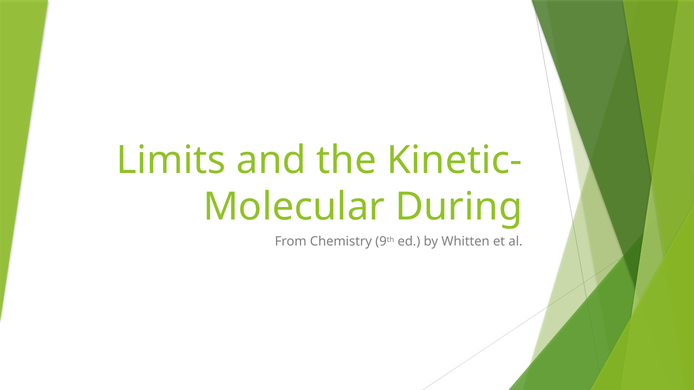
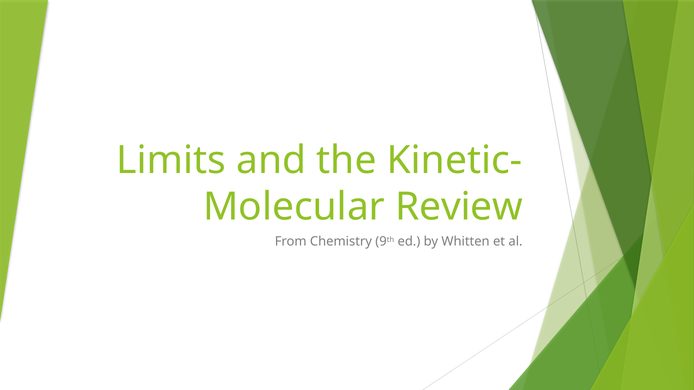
During: During -> Review (459, 207)
